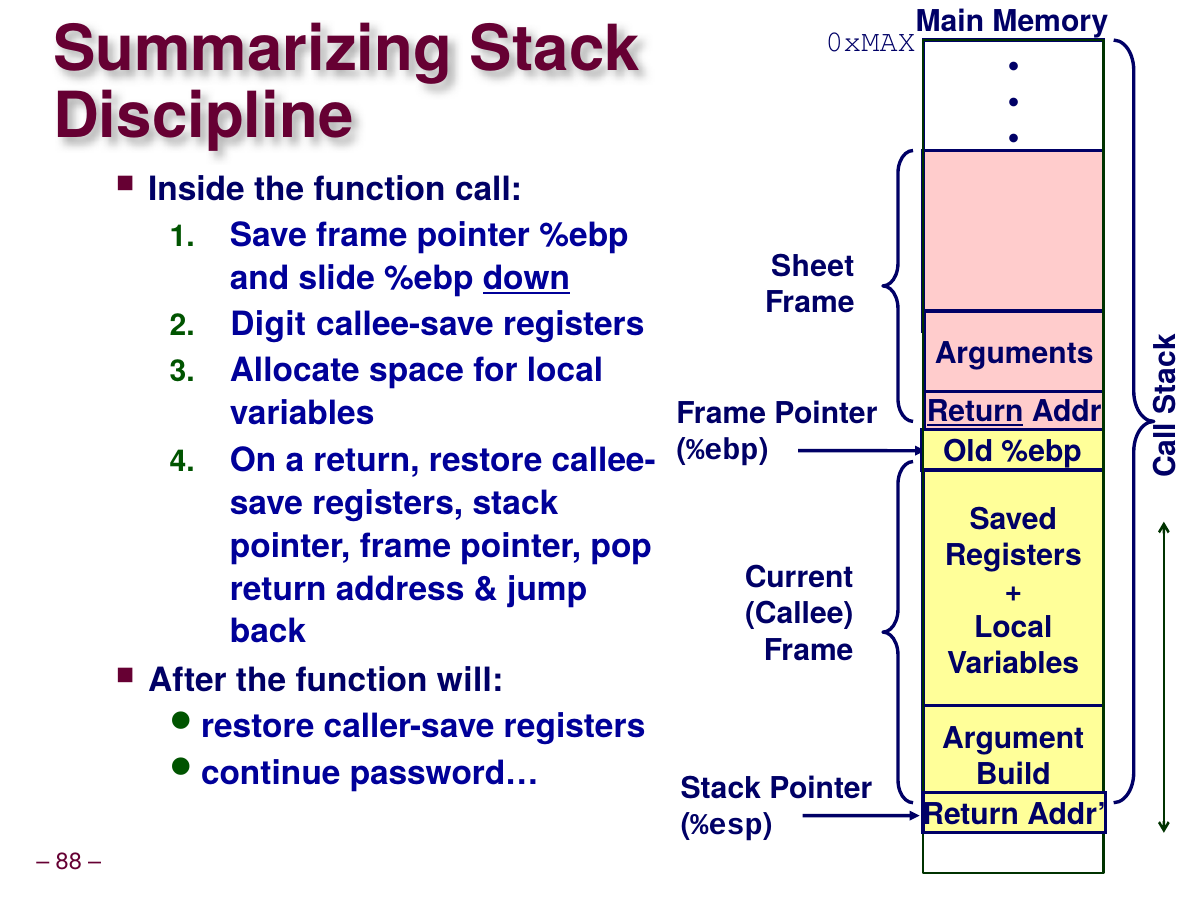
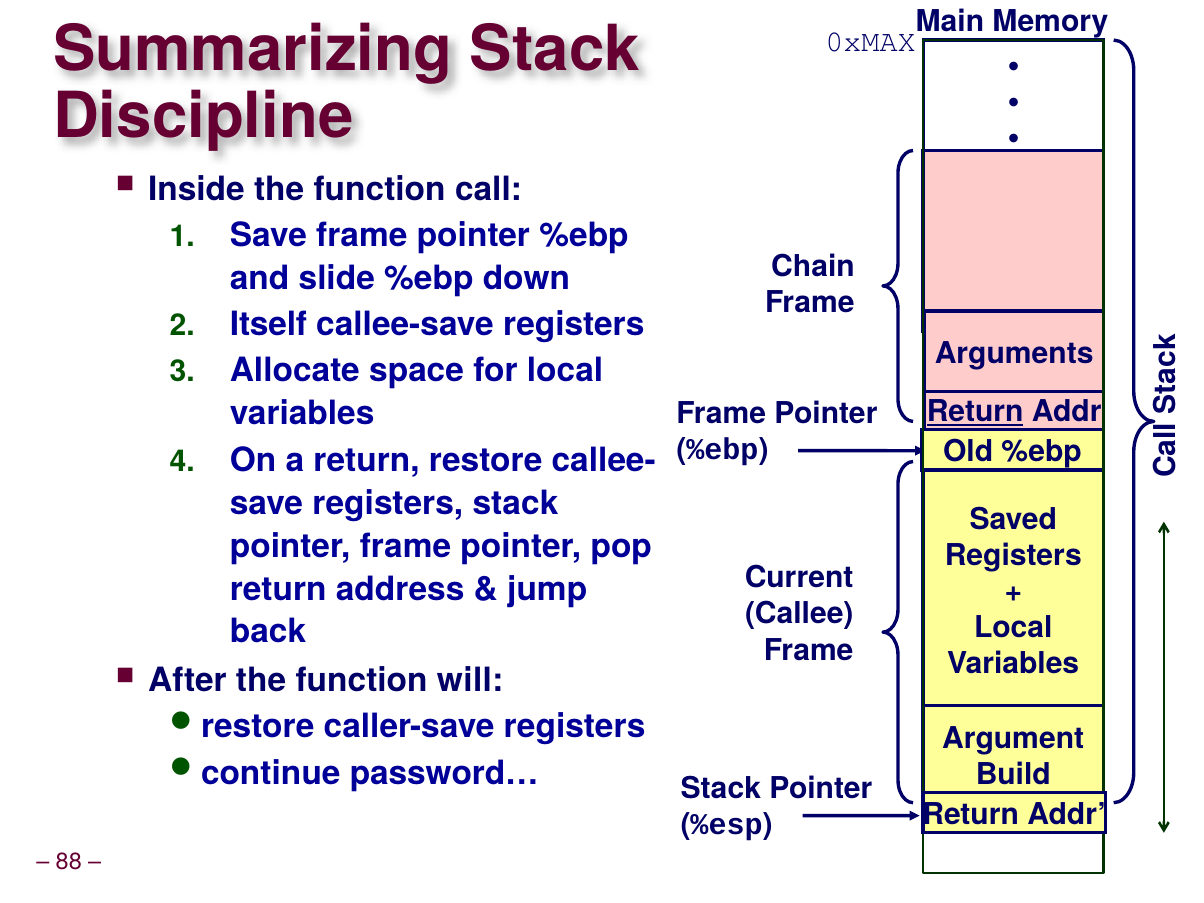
Sheet: Sheet -> Chain (813, 267)
down underline: present -> none (526, 278)
Digit: Digit -> Itself (269, 325)
